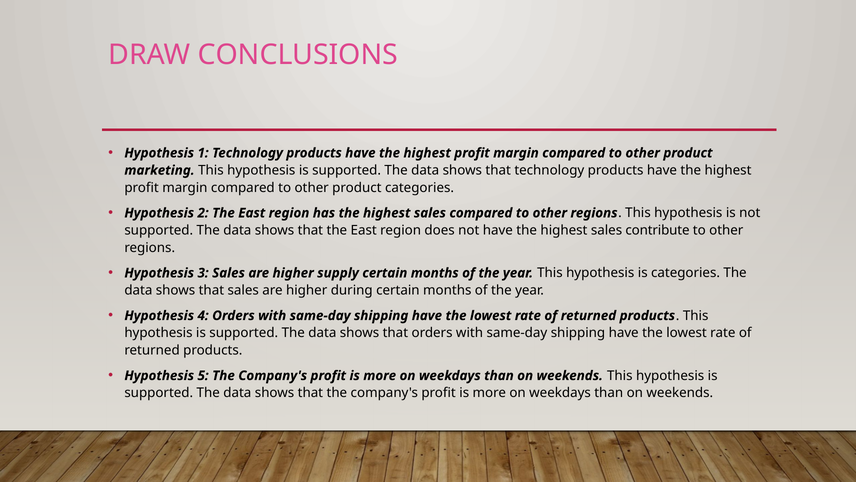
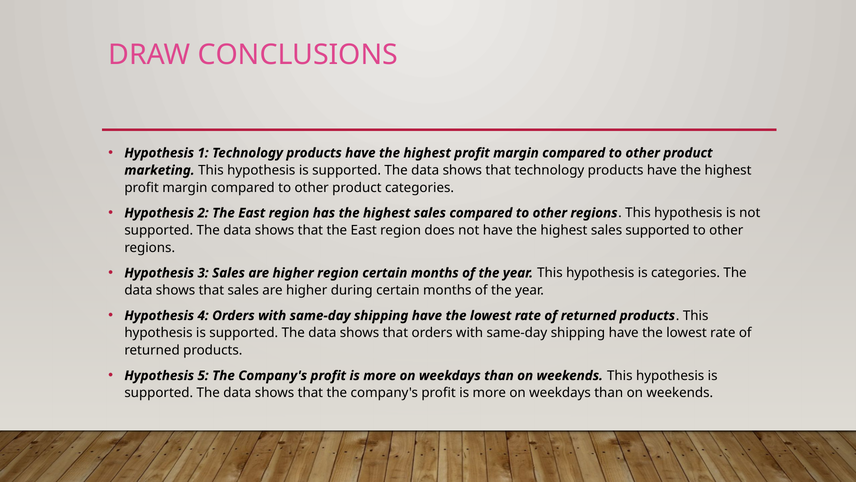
sales contribute: contribute -> supported (657, 230)
higher supply: supply -> region (338, 273)
